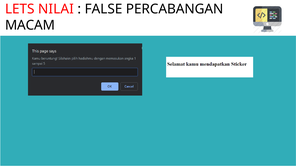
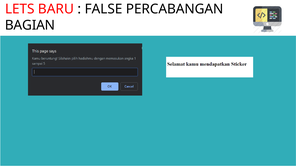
NILAI: NILAI -> BARU (56, 9)
MACAM: MACAM -> BAGIAN (30, 25)
